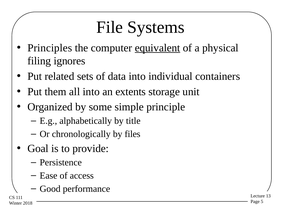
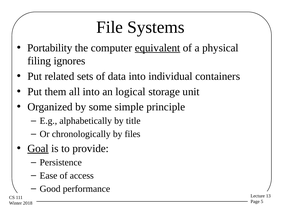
Principles: Principles -> Portability (50, 48)
extents: extents -> logical (131, 92)
Goal underline: none -> present (38, 148)
